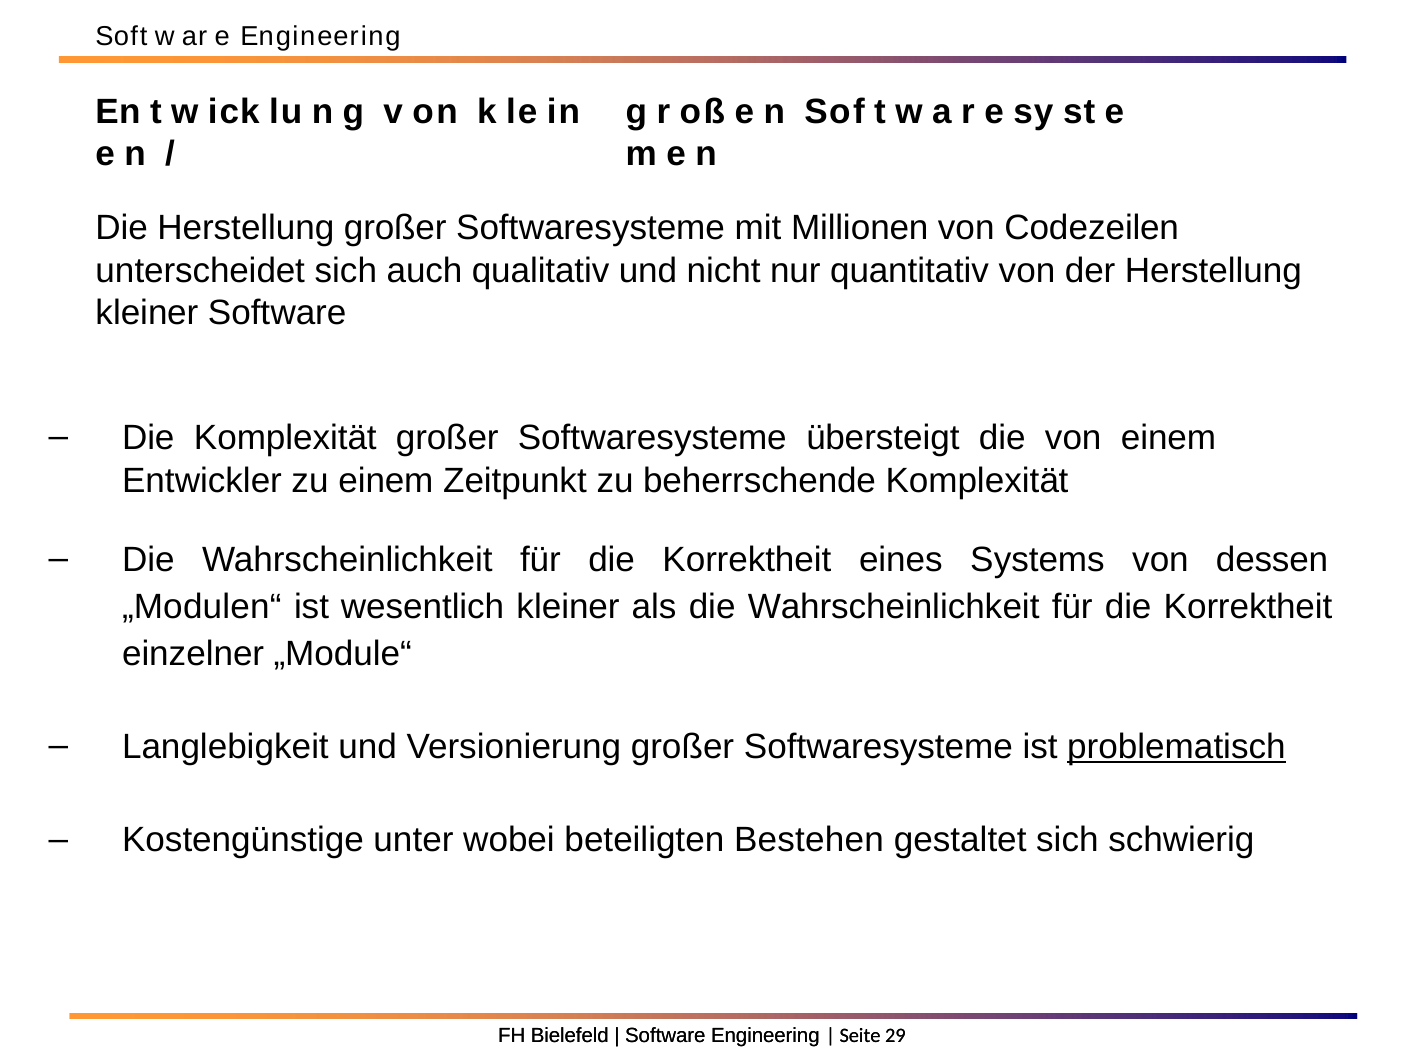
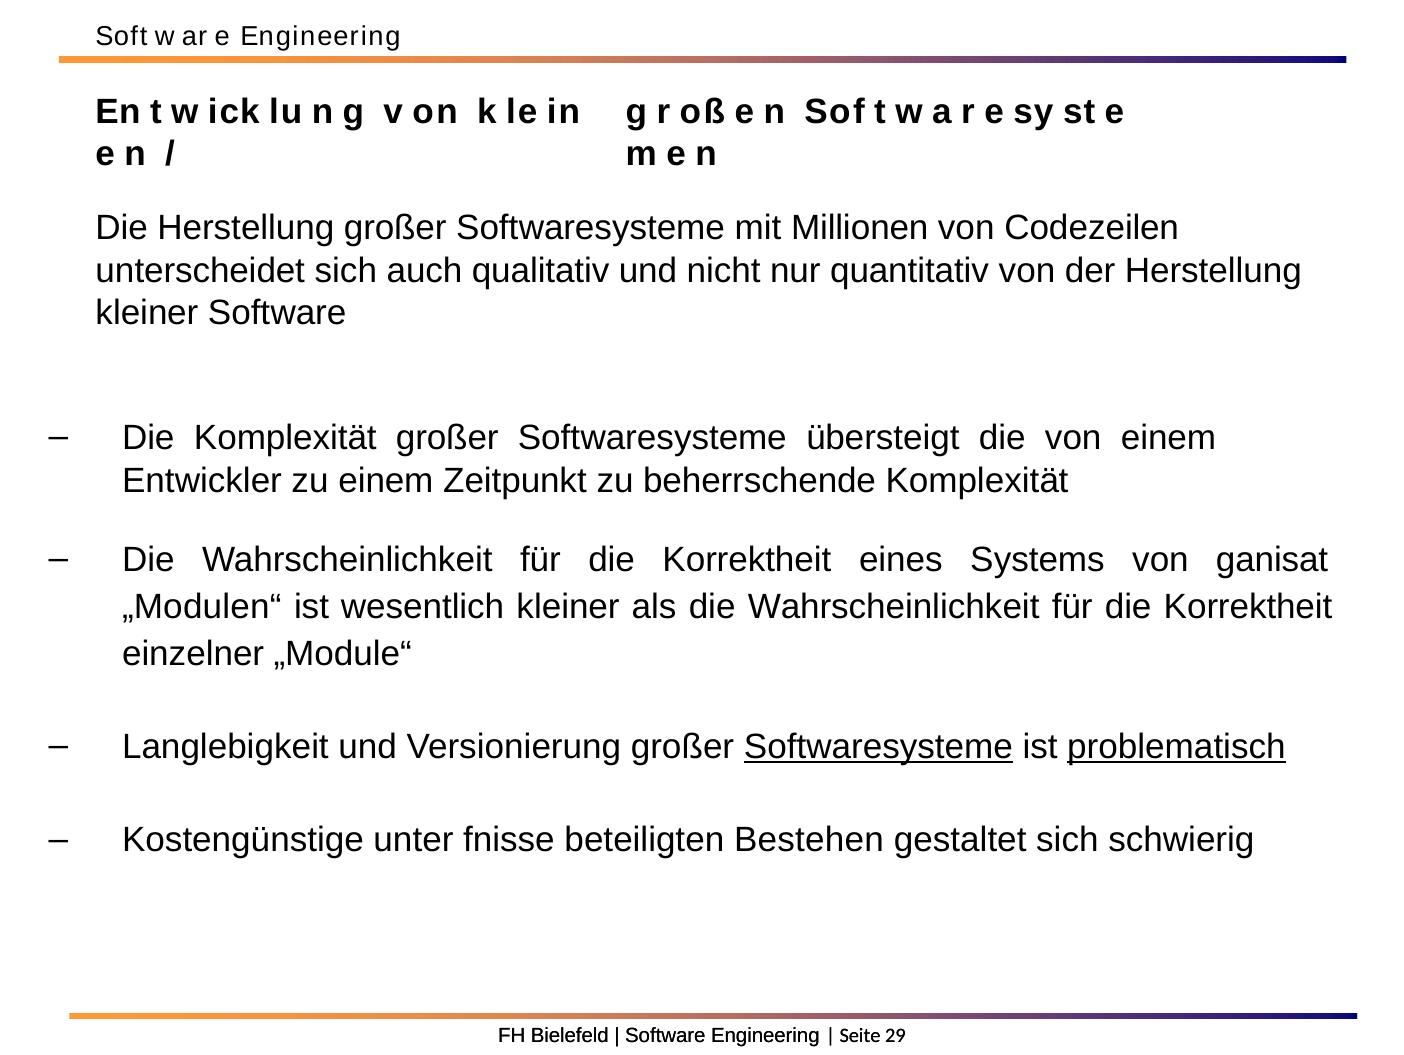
dessen: dessen -> ganisat (1272, 560)
Softwaresysteme underline: none -> present (878, 747)
wobei: wobei -> fnisse (509, 840)
